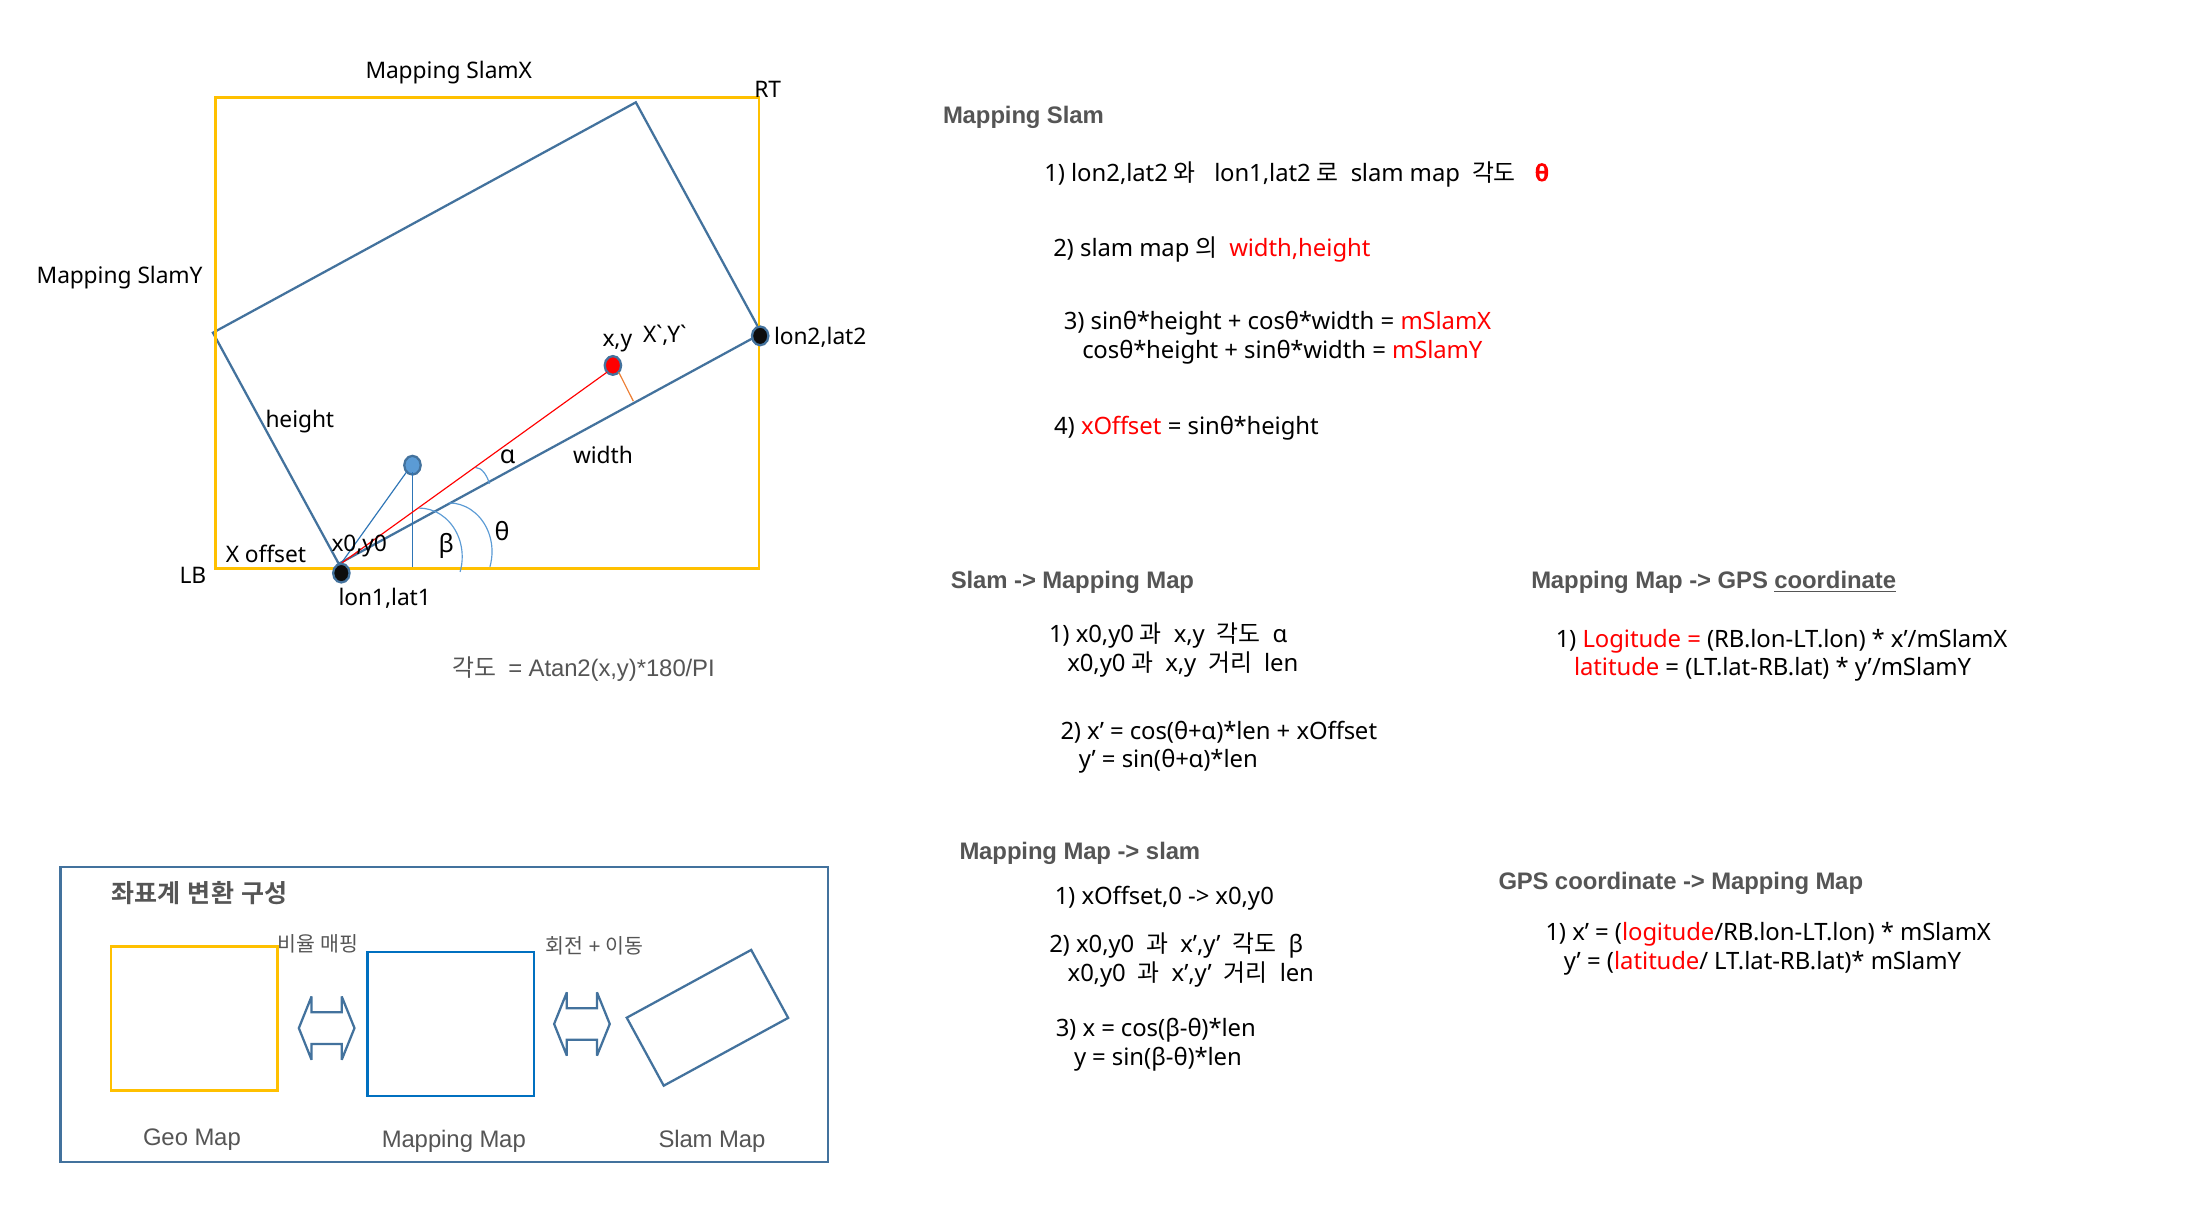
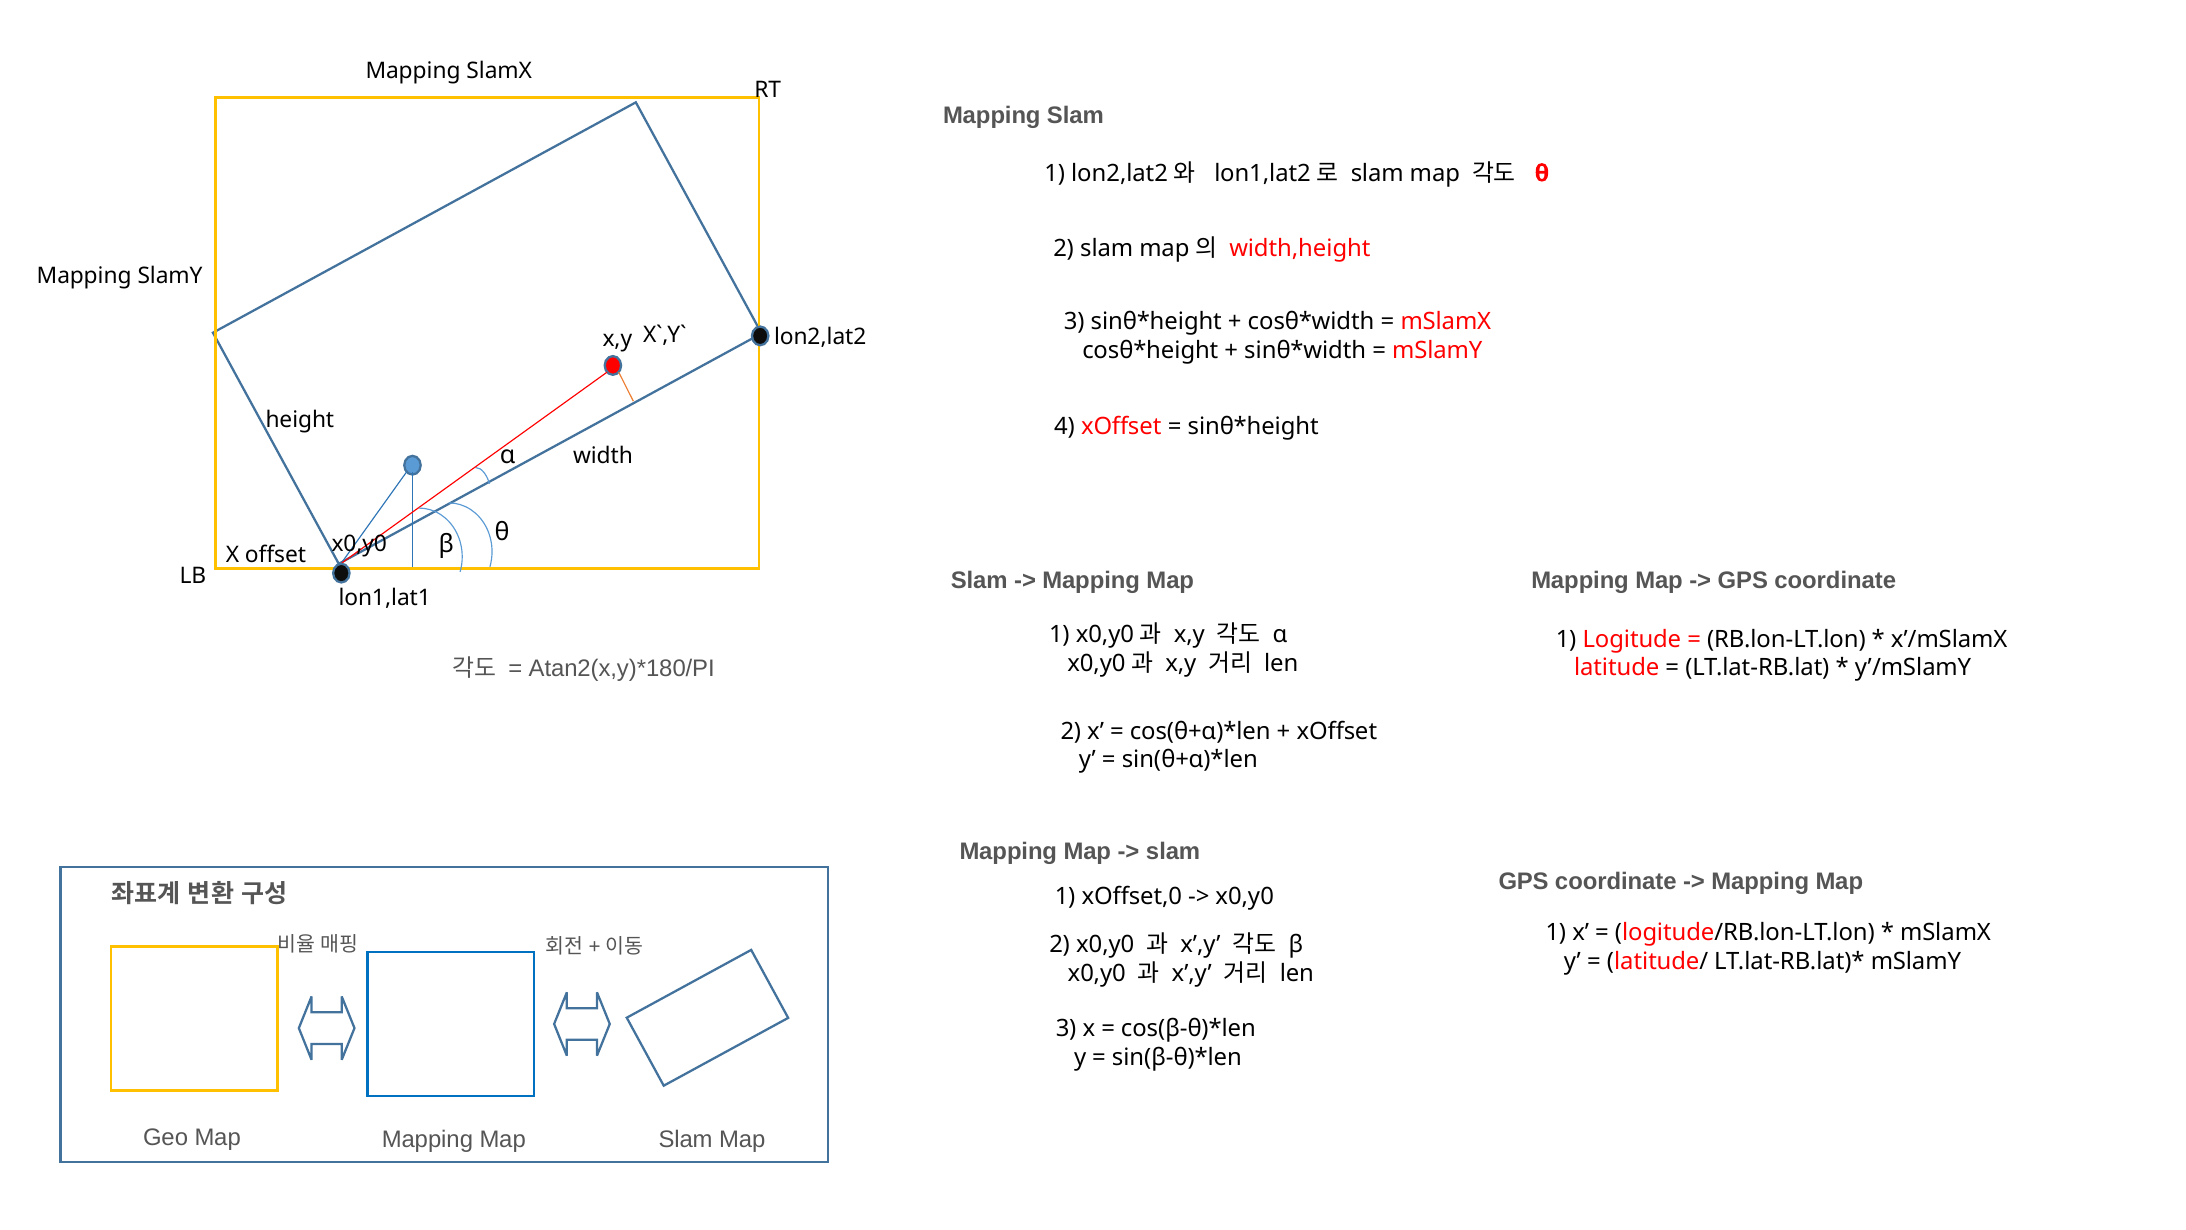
coordinate underline: present -> none (1835, 581)
